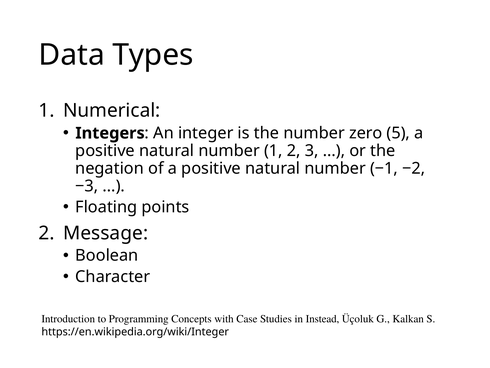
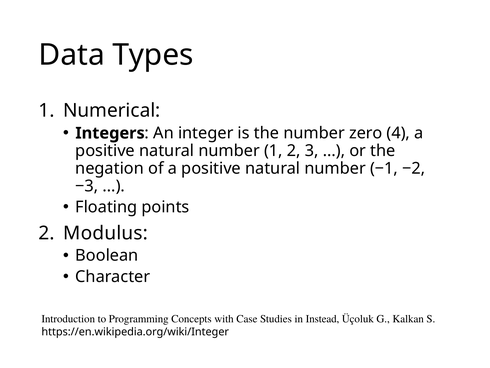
5: 5 -> 4 (398, 133)
Message: Message -> Modulus (106, 233)
